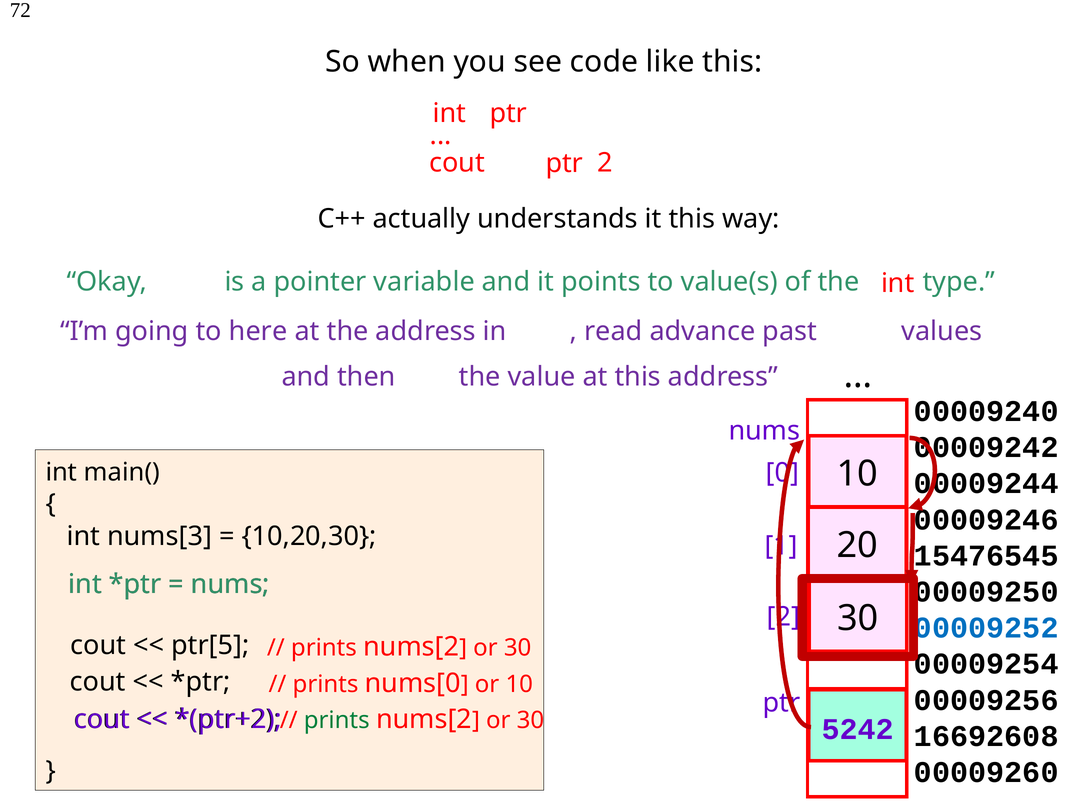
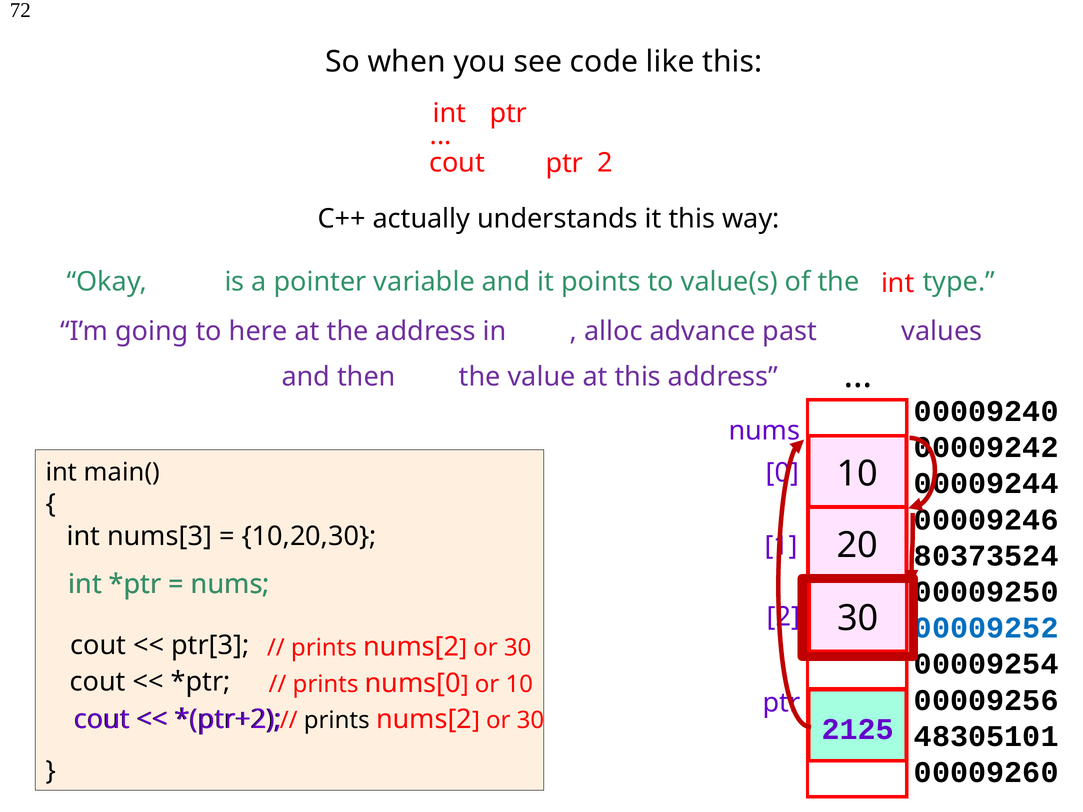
read: read -> alloc (613, 332)
15476545: 15476545 -> 80373524 (986, 556)
ptr[5: ptr[5 -> ptr[3 (210, 646)
prints colour: green -> black (337, 721)
5242: 5242 -> 2125 (858, 729)
16692608: 16692608 -> 48305101 (986, 736)
